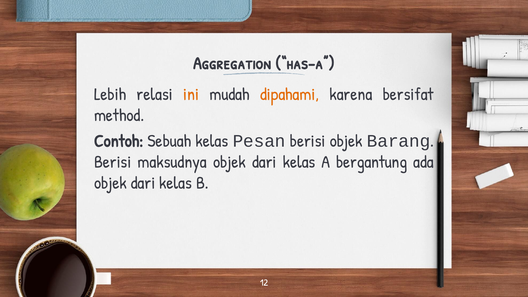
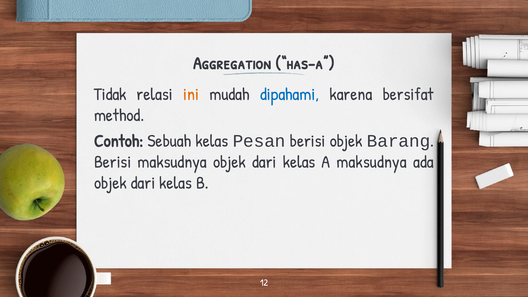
Lebih: Lebih -> Tidak (110, 94)
dipahami colour: orange -> blue (290, 94)
A bergantung: bergantung -> maksudnya (372, 162)
